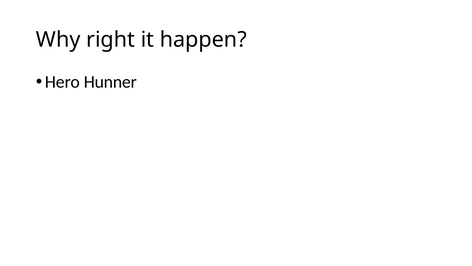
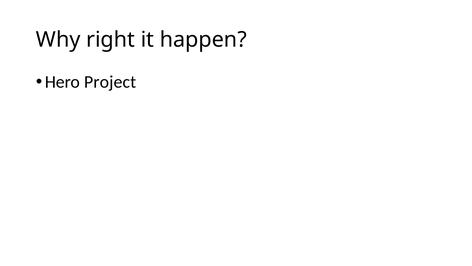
Hunner: Hunner -> Project (110, 82)
